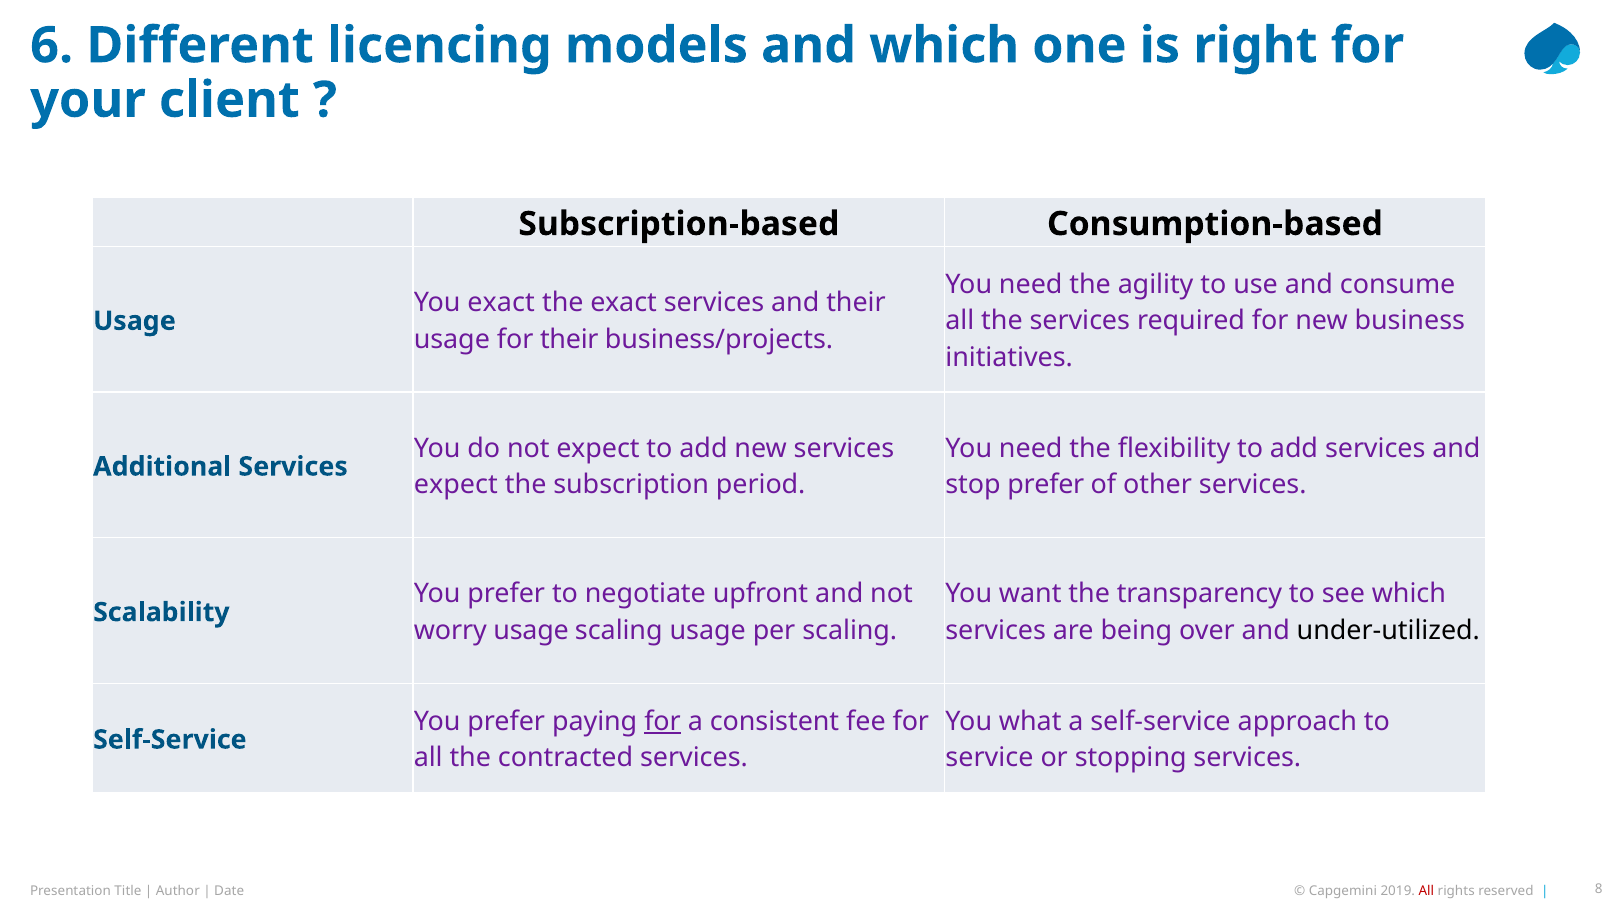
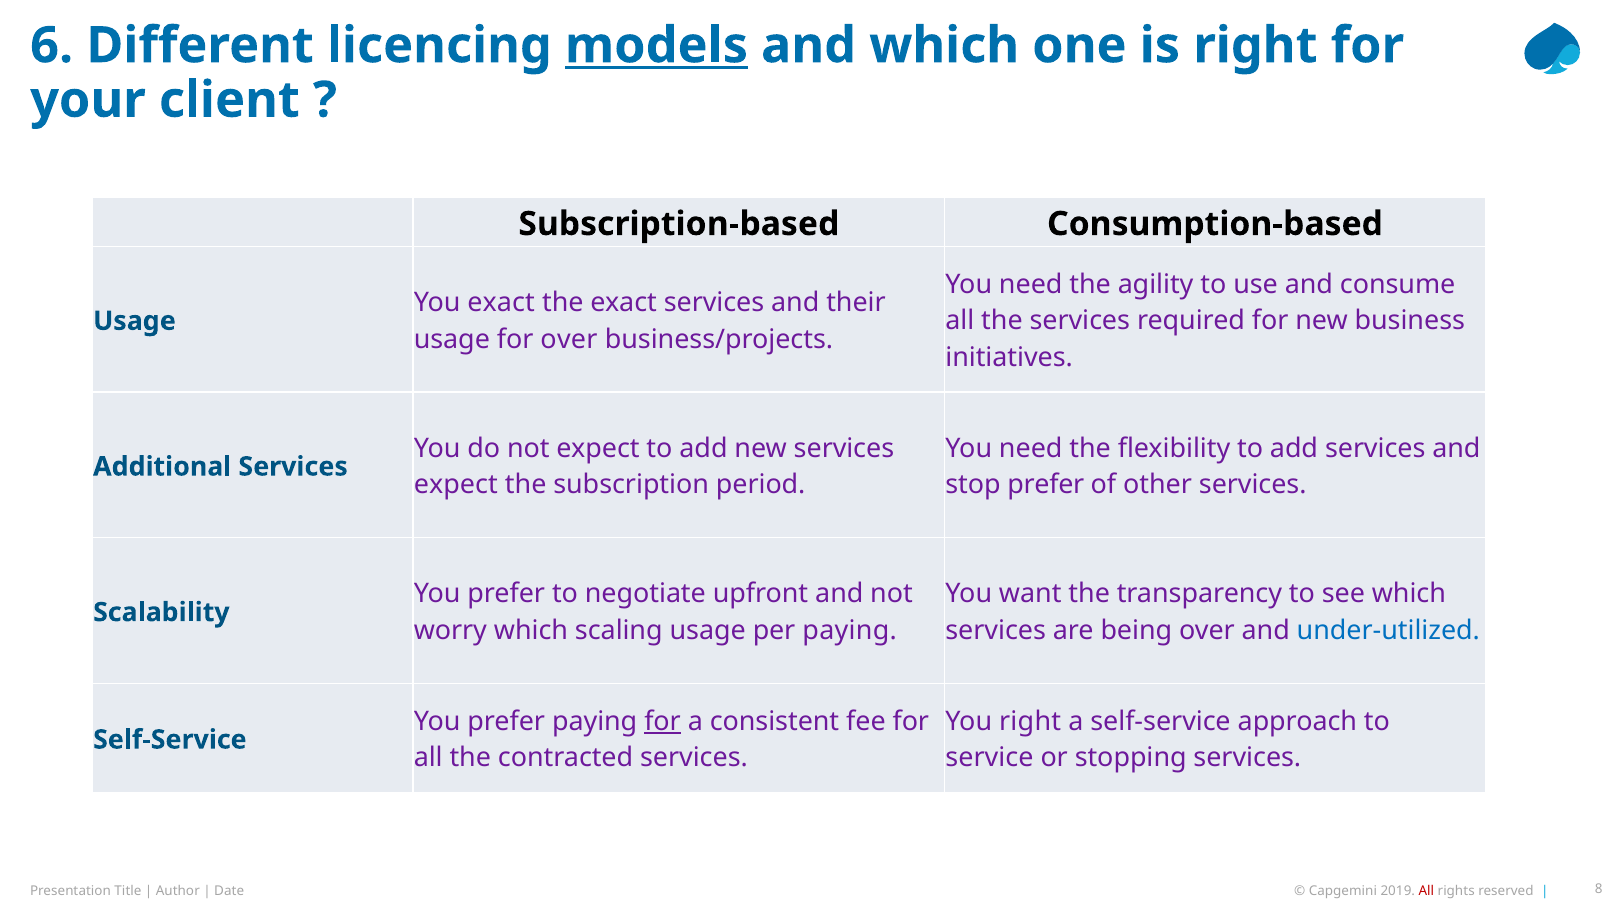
models underline: none -> present (656, 46)
for their: their -> over (569, 339)
worry usage: usage -> which (531, 631)
per scaling: scaling -> paying (850, 631)
under-utilized colour: black -> blue (1388, 631)
You what: what -> right (1030, 721)
